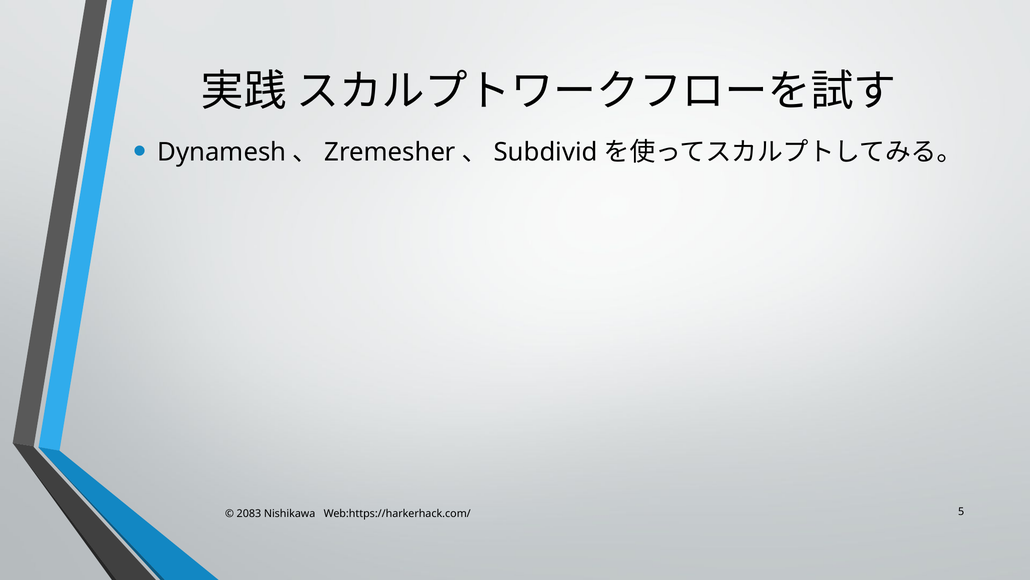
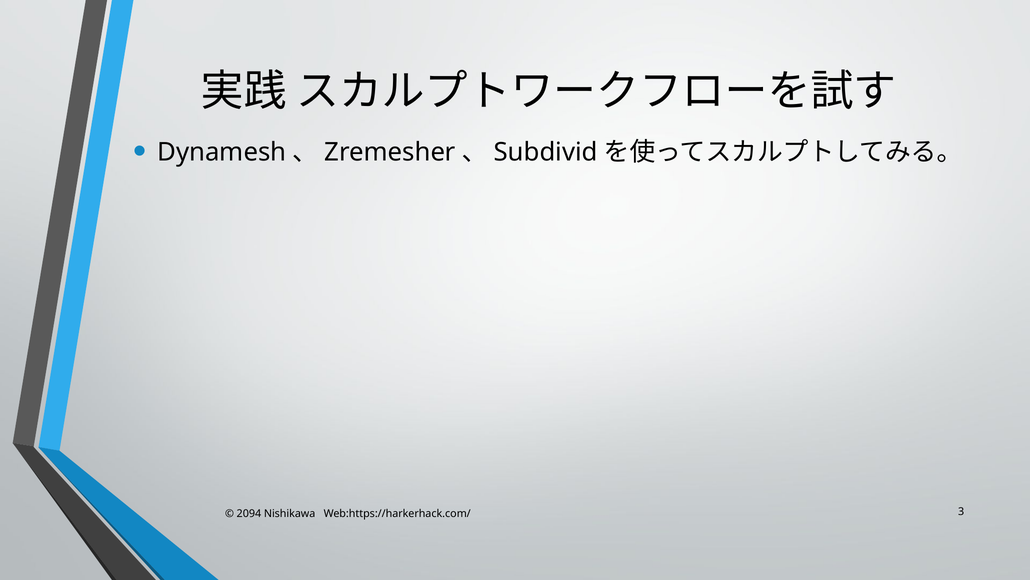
2083: 2083 -> 2094 (249, 513)
5: 5 -> 3 (961, 511)
